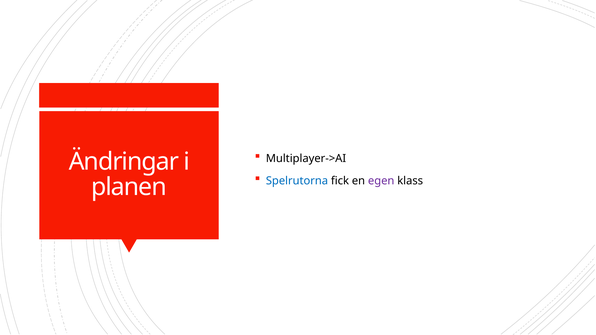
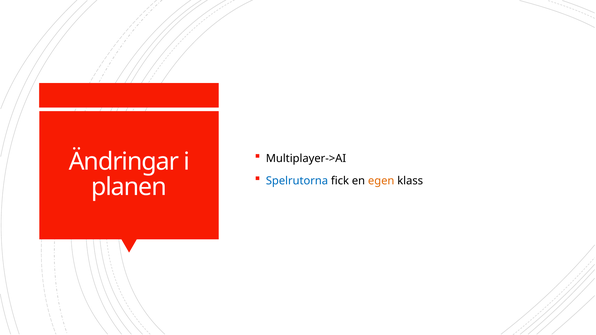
egen colour: purple -> orange (381, 181)
